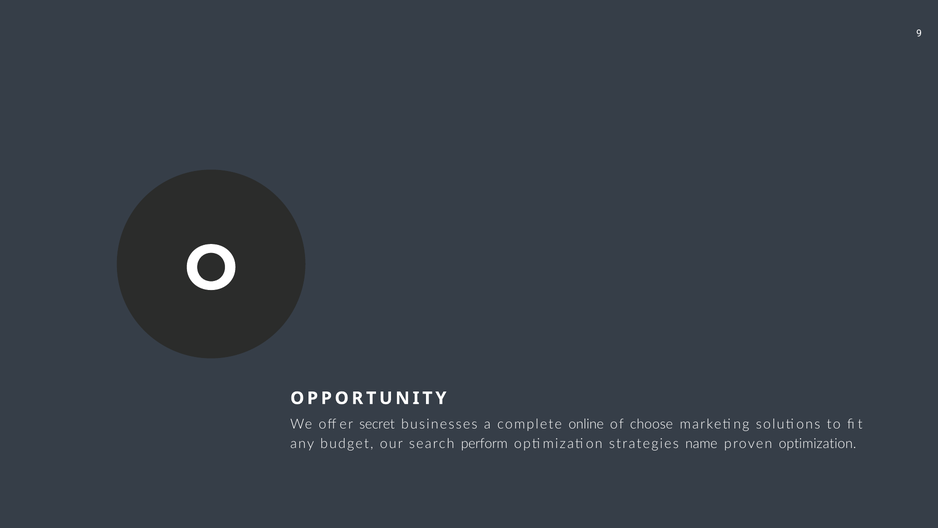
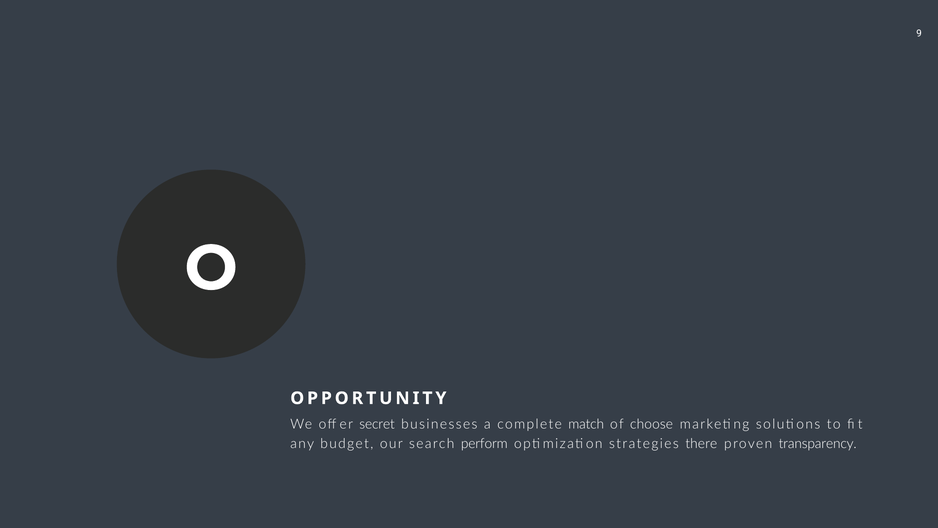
online: online -> match (586, 424)
name: name -> there (701, 444)
proven optimization: optimization -> transparency (818, 444)
